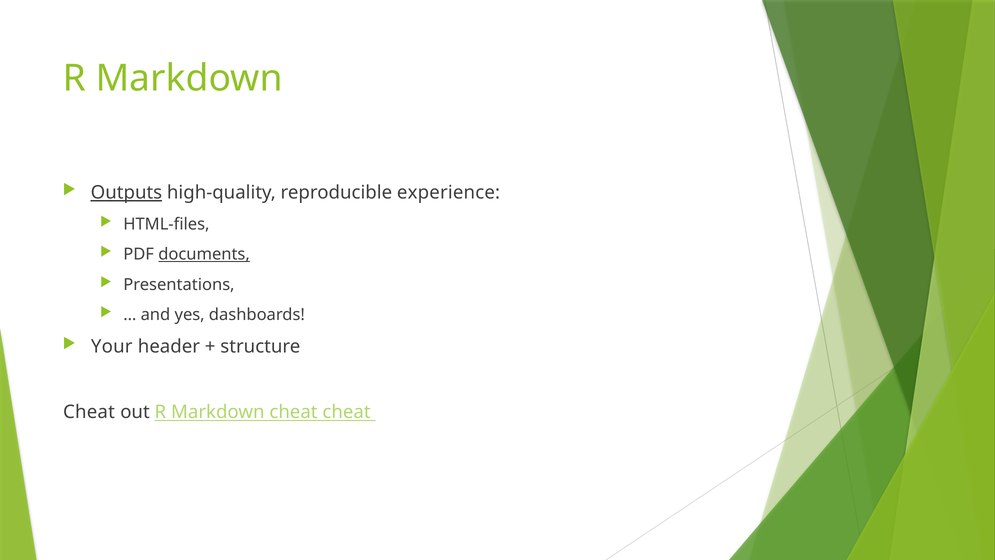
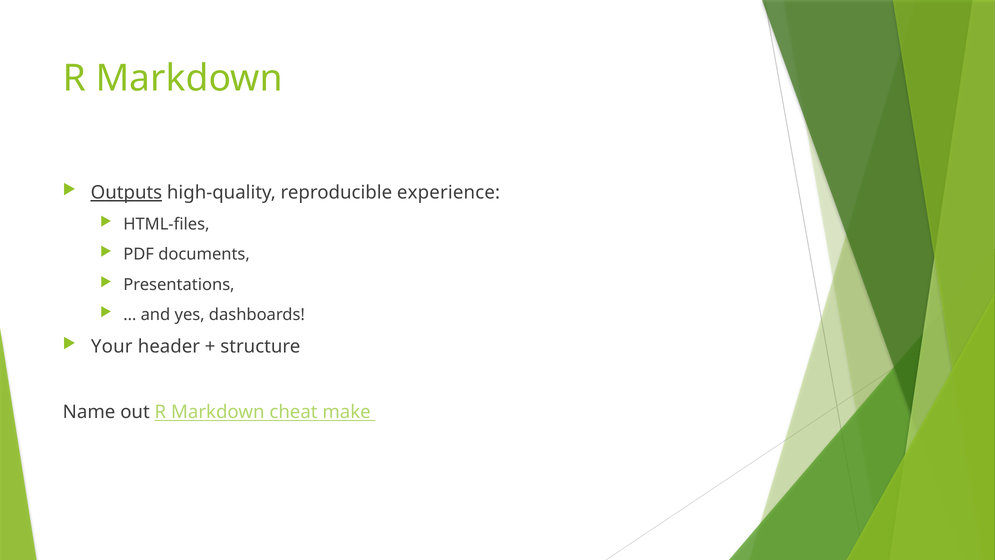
documents underline: present -> none (204, 254)
Cheat: Cheat -> Name (89, 412)
cheat cheat: cheat -> make (347, 412)
